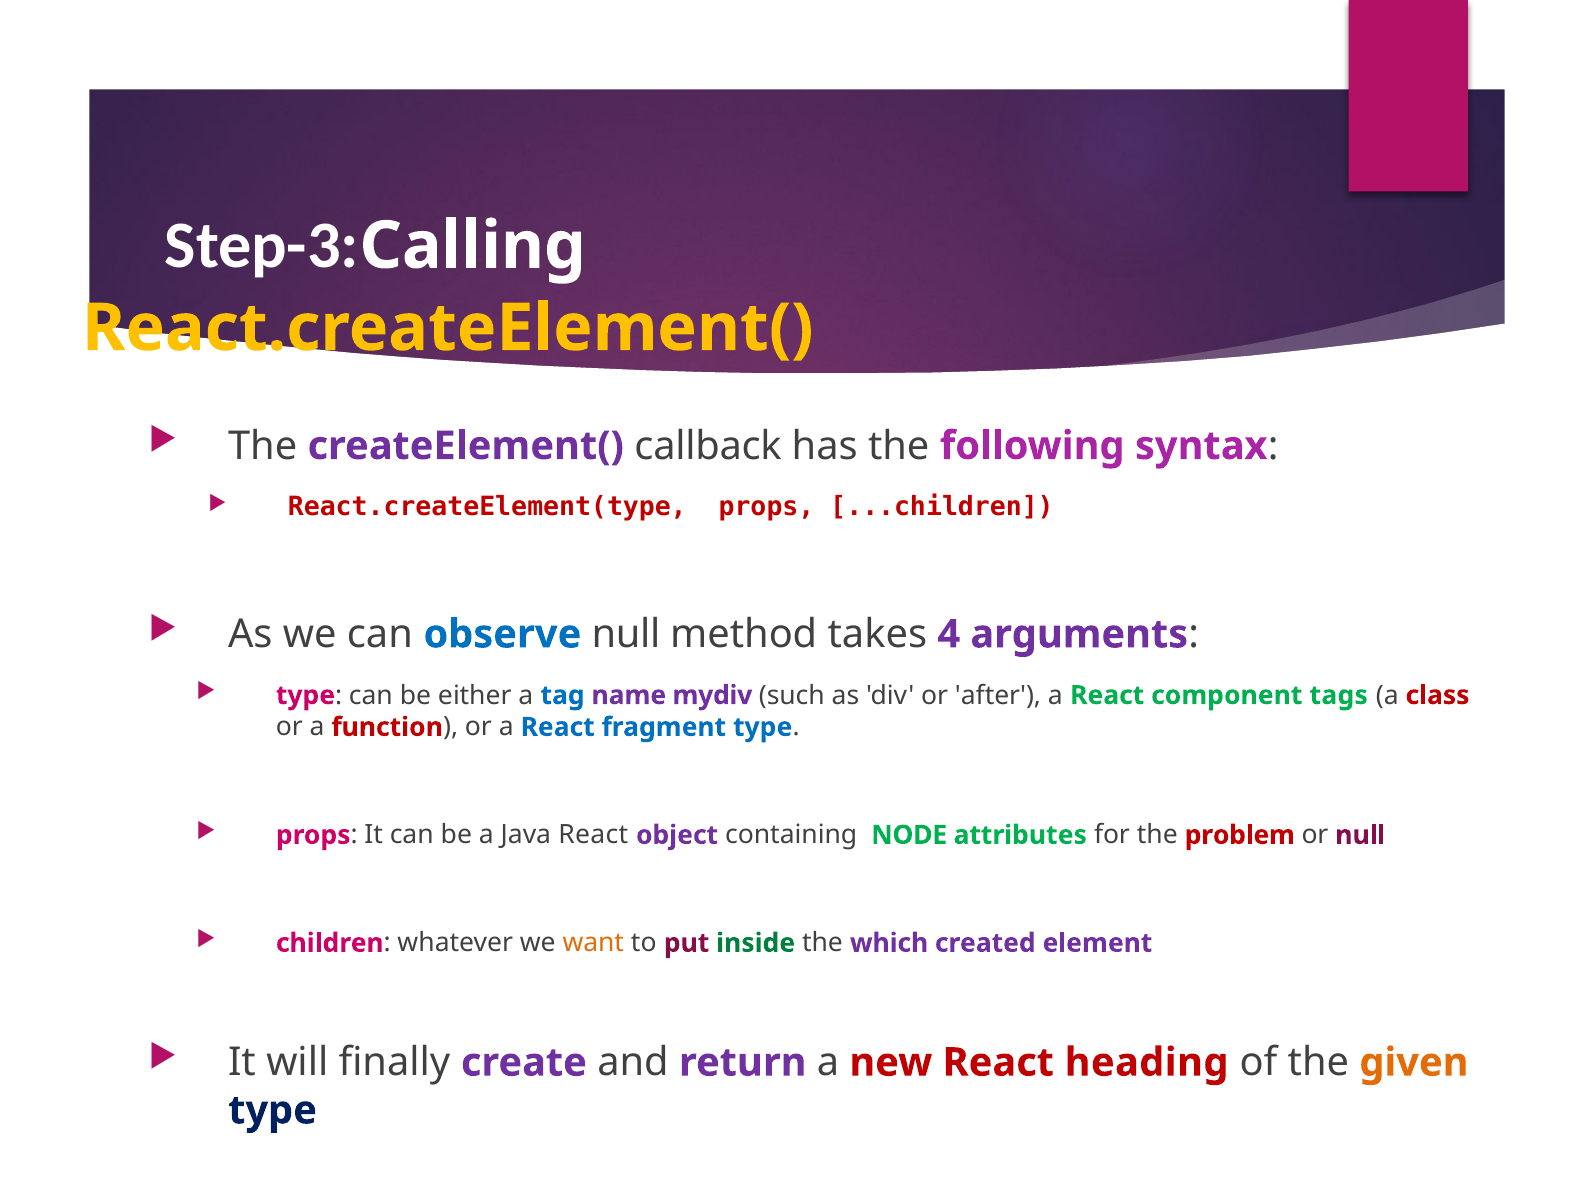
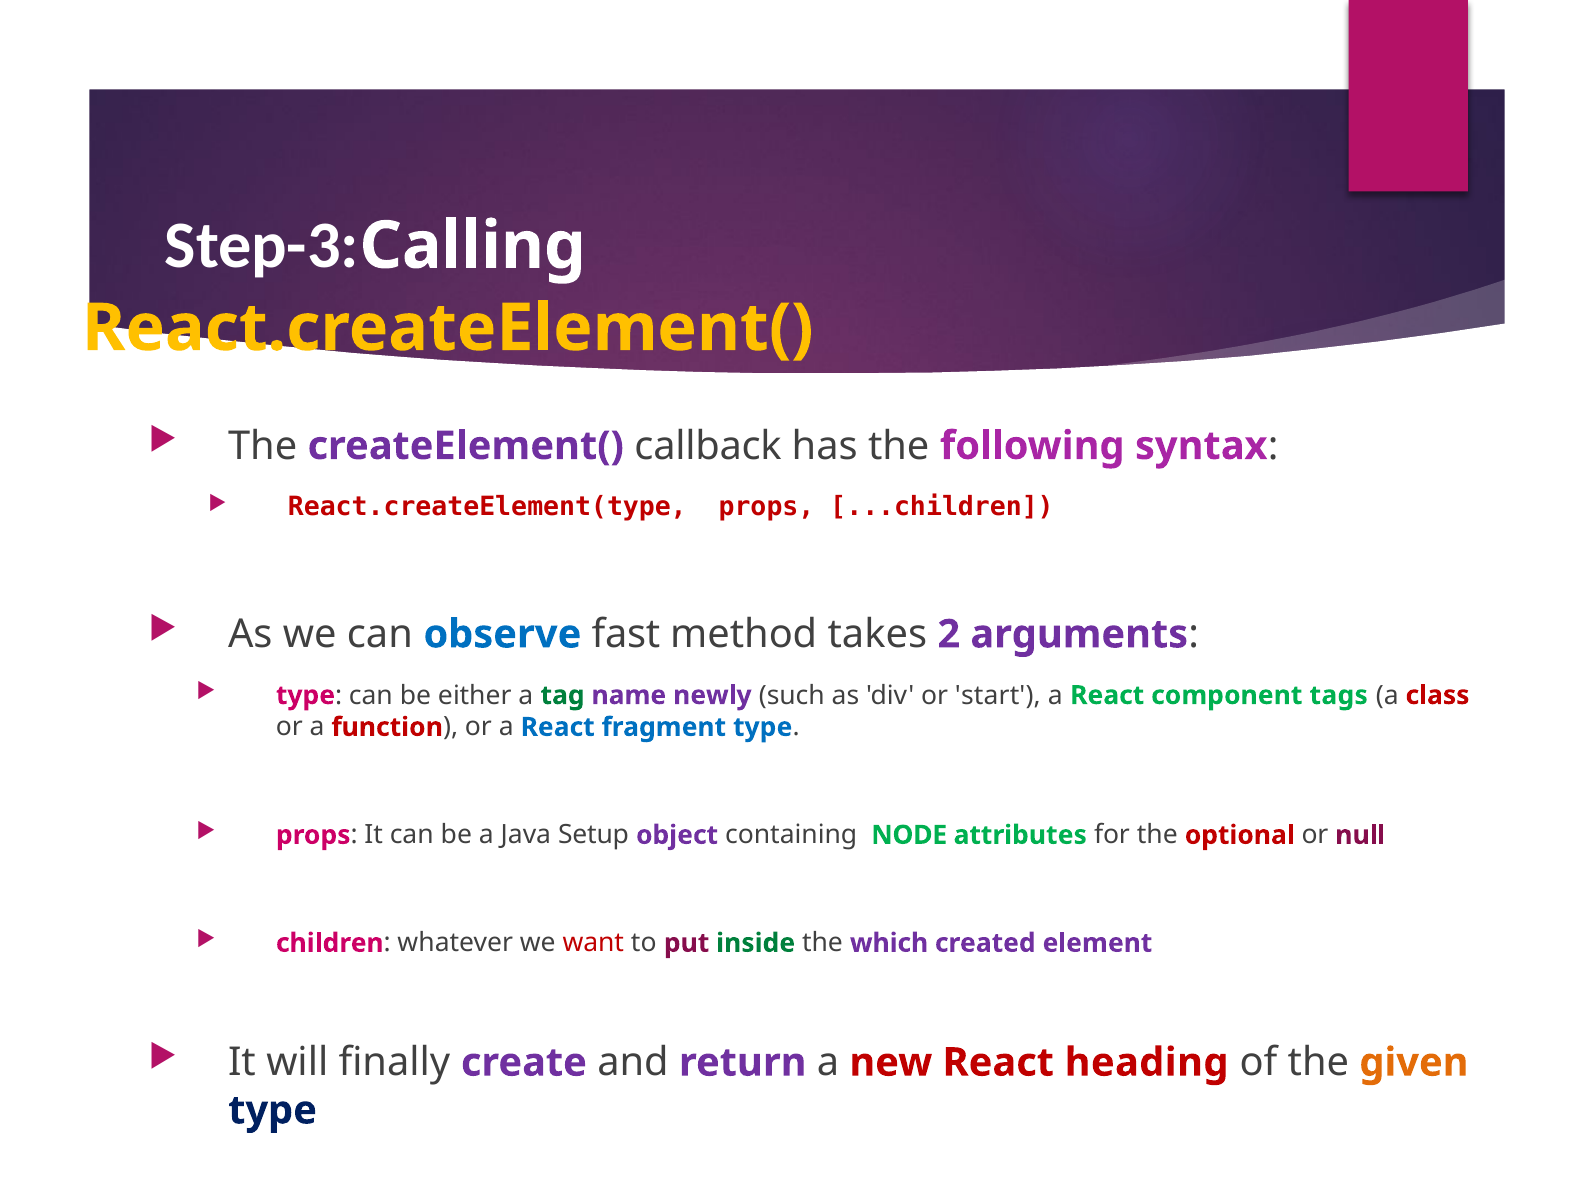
observe null: null -> fast (626, 634)
4: 4 -> 2 (949, 634)
tag colour: blue -> green (563, 695)
mydiv: mydiv -> newly (712, 695)
after: after -> start (998, 695)
Java React: React -> Setup (594, 835)
problem: problem -> optional (1240, 835)
want colour: orange -> red (593, 943)
